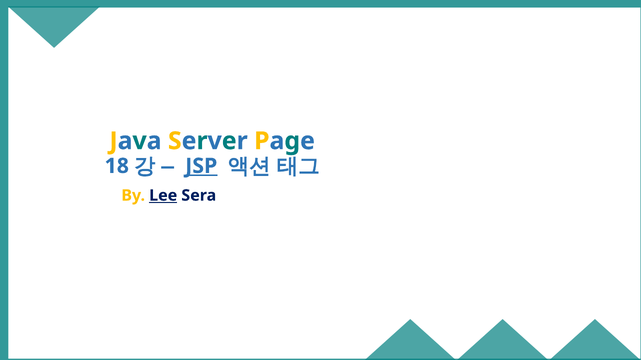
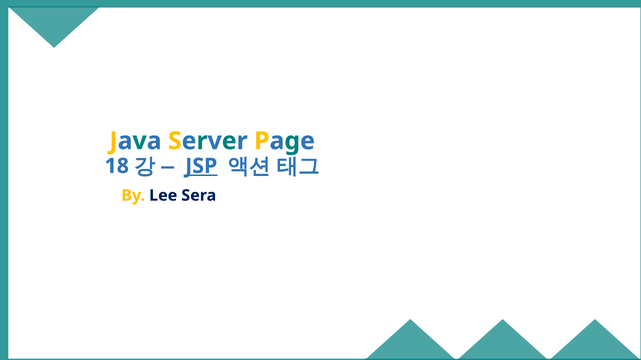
Lee underline: present -> none (163, 196)
